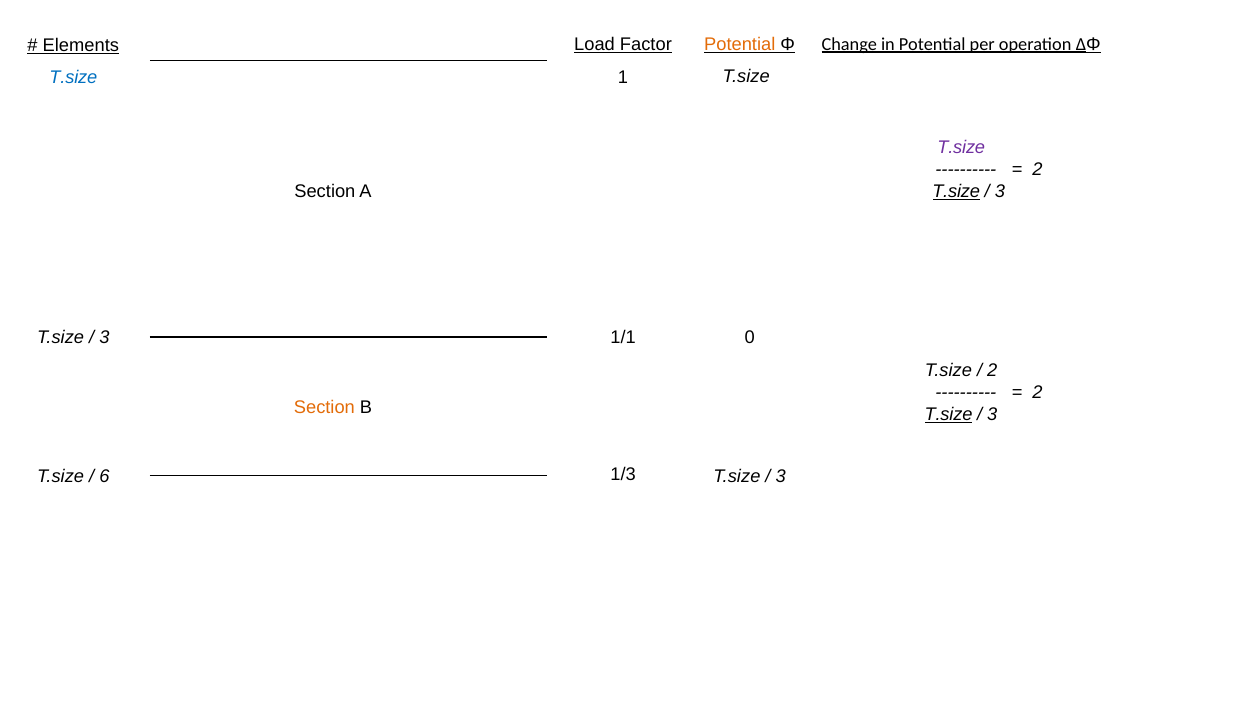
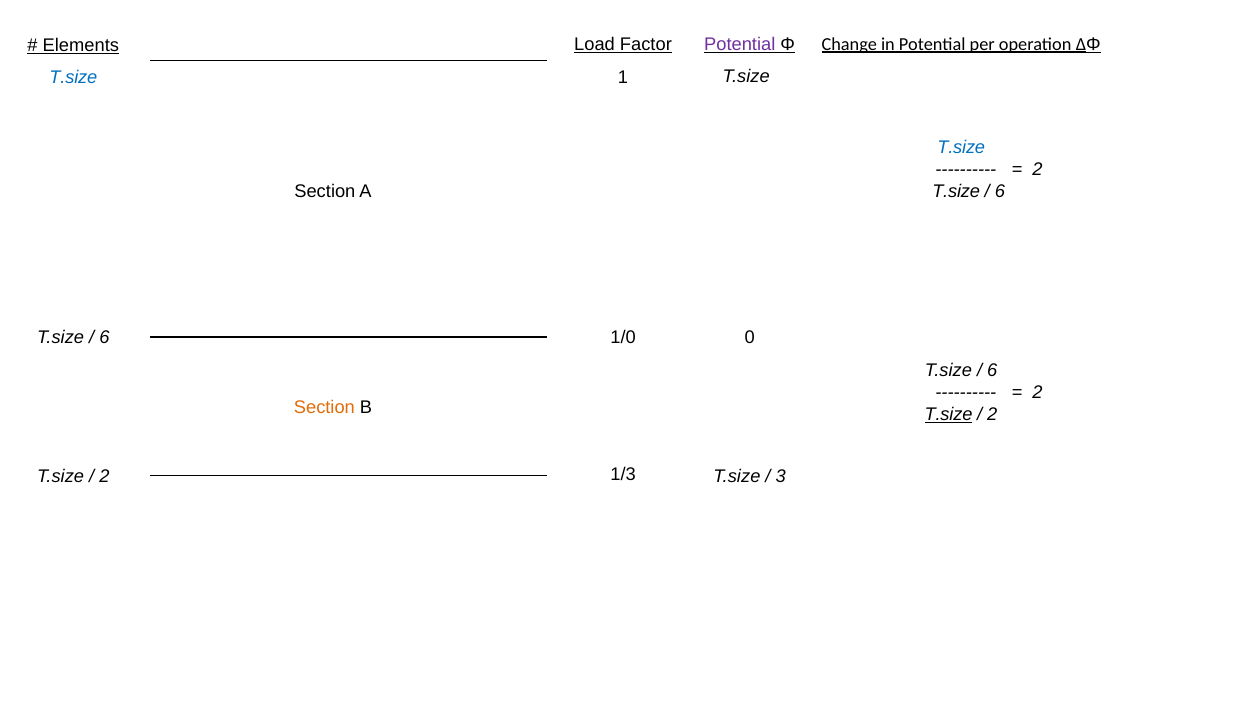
Potential colour: orange -> purple (740, 45)
T.size colour: purple -> blue (961, 147)
T.size underline: present -> none (956, 191)
3: 3 -> 6 (1000, 191)
3: 3 -> 6 (104, 338)
1/1: 1/1 -> 1/0 (623, 338)
2: 2 -> 6 (992, 371)
3: 3 -> 2 (992, 415)
6: 6 -> 2 (104, 477)
